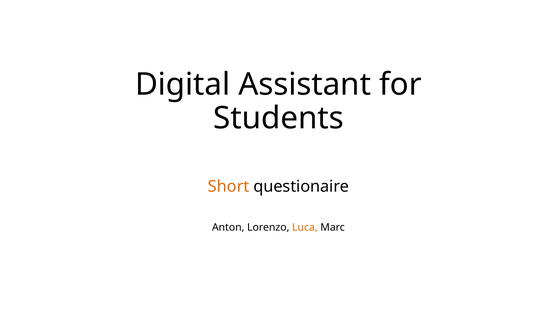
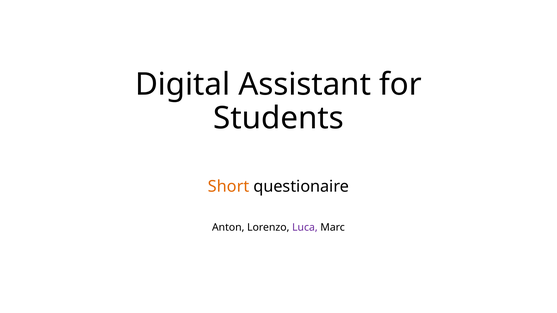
Luca colour: orange -> purple (305, 228)
